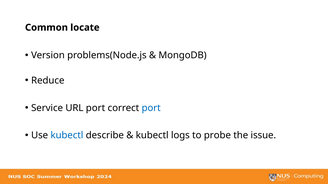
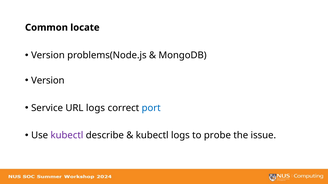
Reduce: Reduce -> Version (48, 81)
URL port: port -> logs (95, 108)
kubectl colour: blue -> purple (67, 136)
